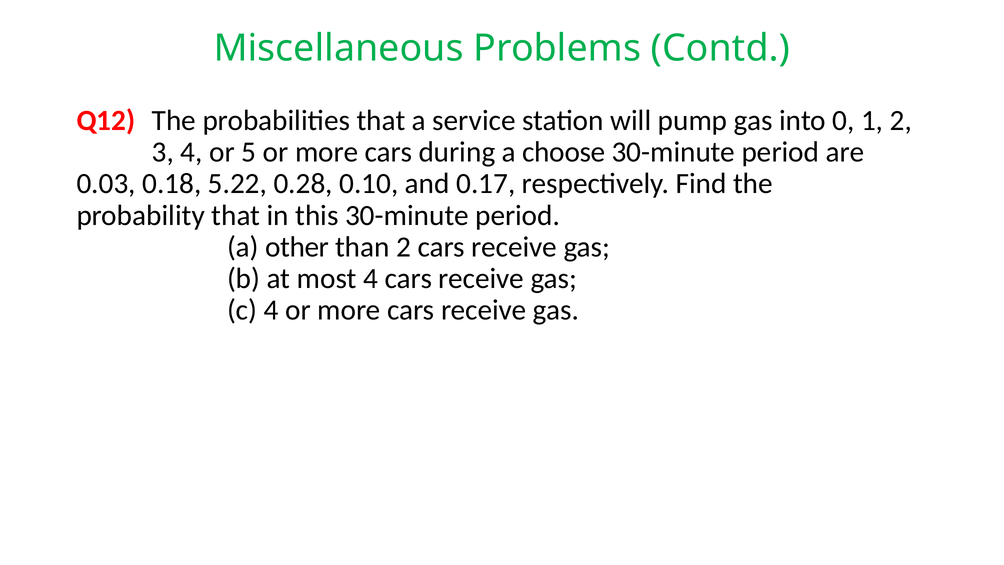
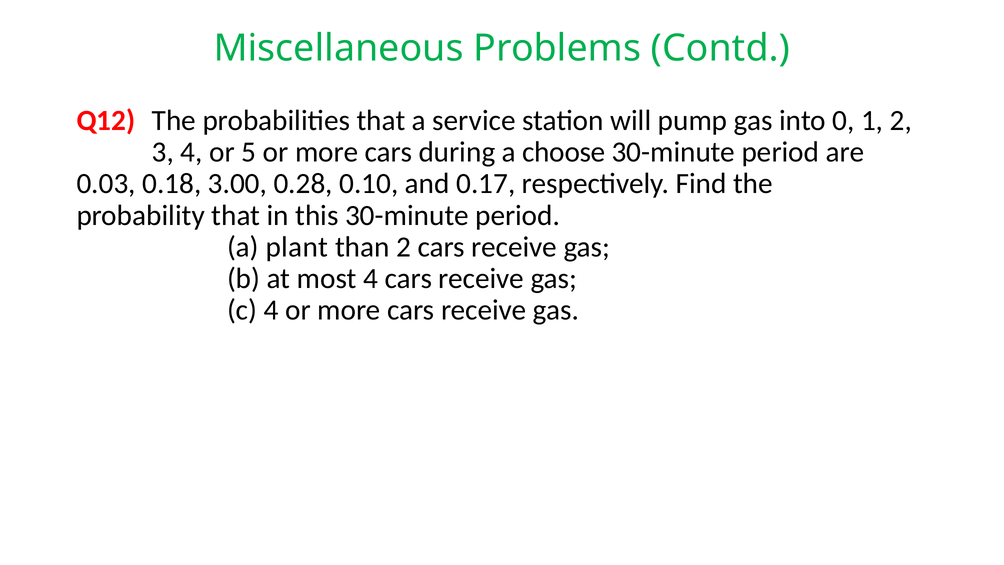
5.22: 5.22 -> 3.00 (237, 184)
other: other -> plant (297, 247)
